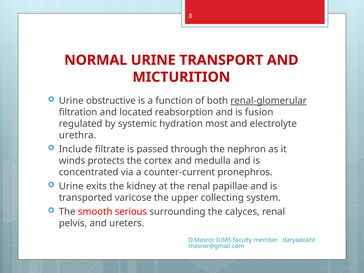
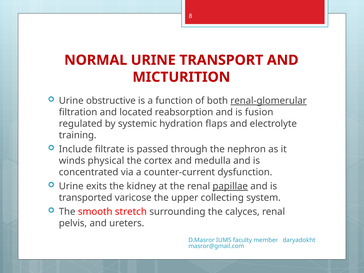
most: most -> flaps (216, 124)
urethra: urethra -> training (78, 135)
protects: protects -> physical (106, 161)
pronephros: pronephros -> dysfunction (245, 172)
papillae underline: none -> present (230, 186)
serious: serious -> stretch (131, 212)
